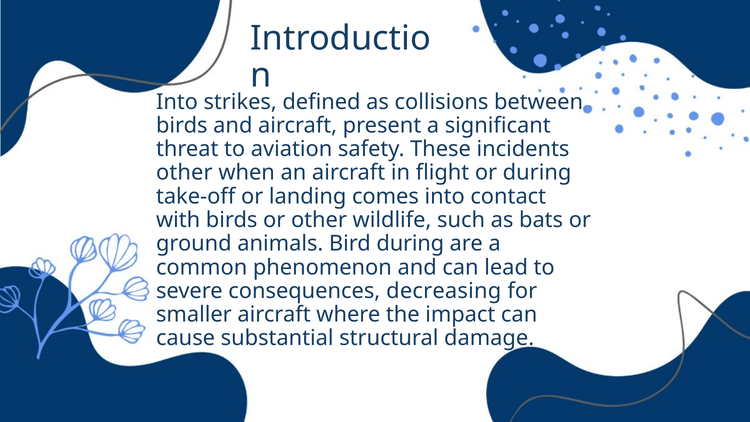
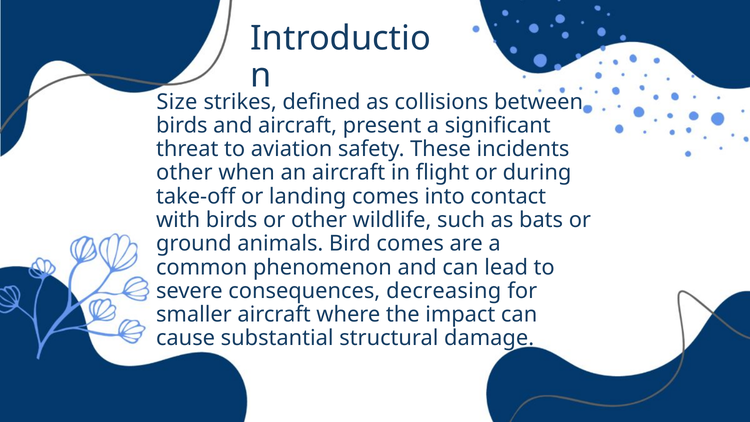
Into: Into -> Size (177, 102)
Bird during: during -> comes (410, 244)
